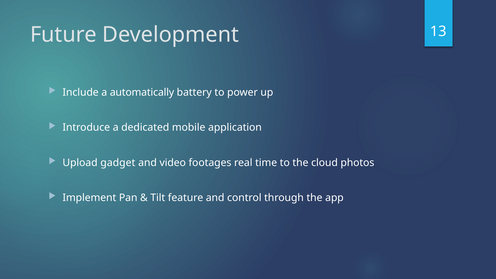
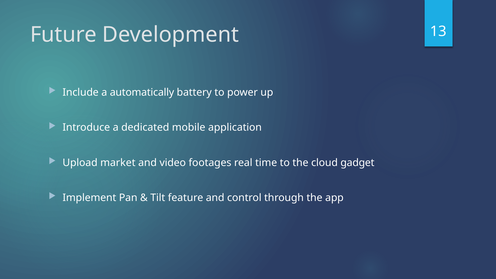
gadget: gadget -> market (118, 163)
photos: photos -> gadget (357, 163)
